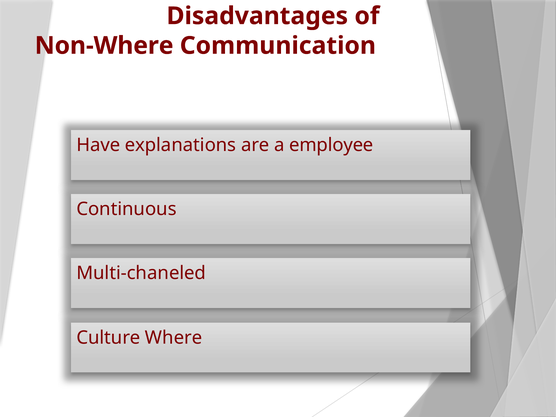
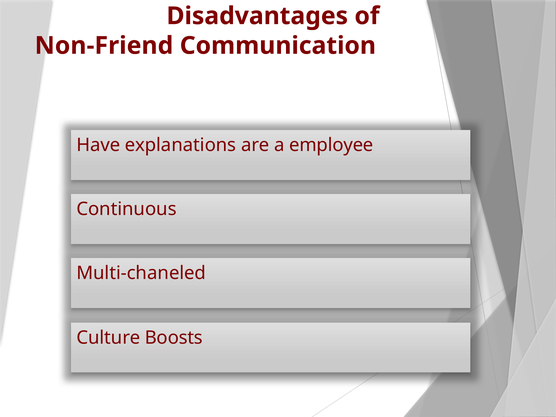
Non-Where: Non-Where -> Non-Friend (104, 46)
Where: Where -> Boosts (174, 338)
